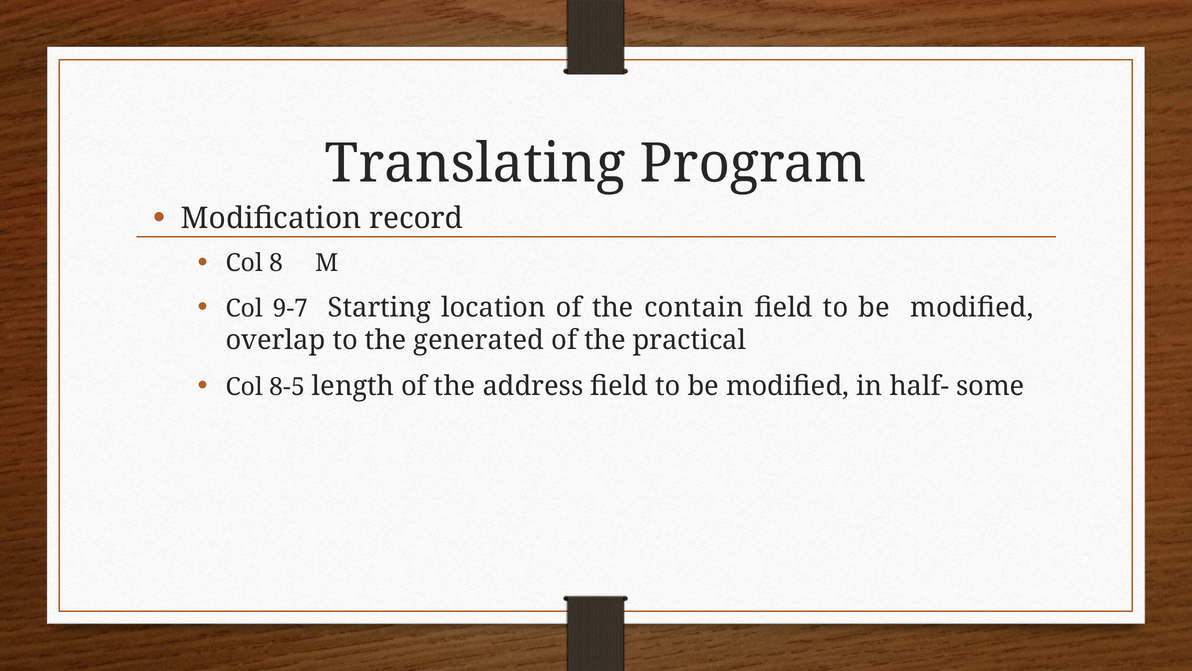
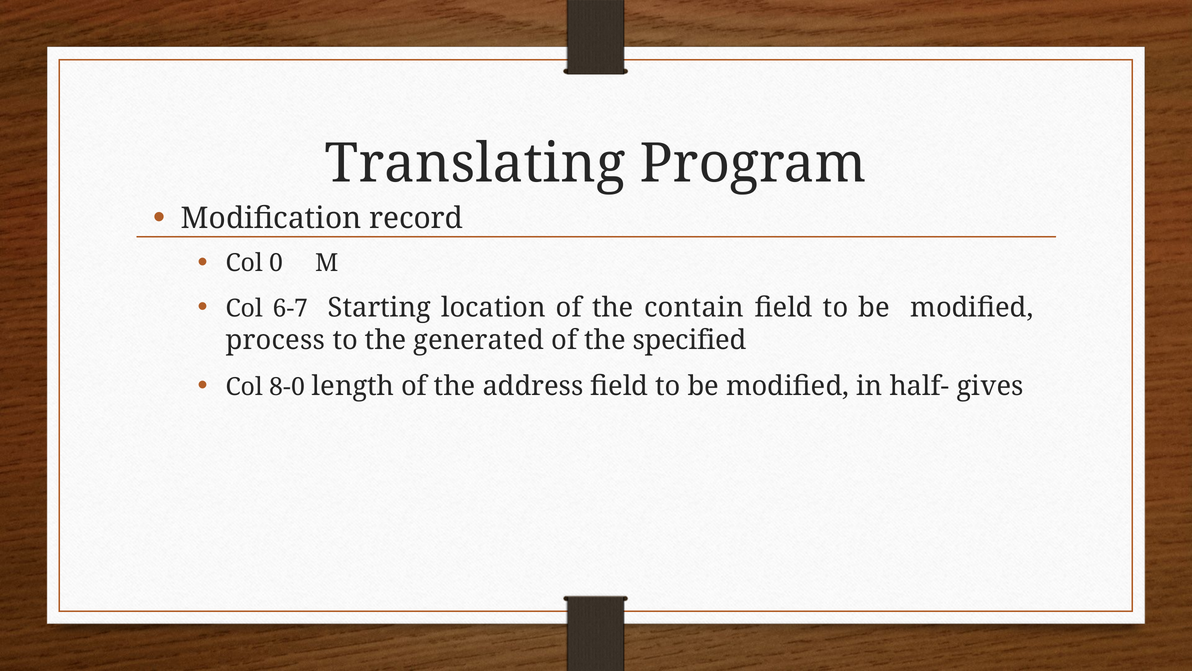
8: 8 -> 0 (276, 263)
9-7: 9-7 -> 6-7 (290, 308)
overlap: overlap -> process (275, 340)
practical: practical -> specified (690, 340)
8-5: 8-5 -> 8-0 (287, 387)
some: some -> gives (990, 386)
